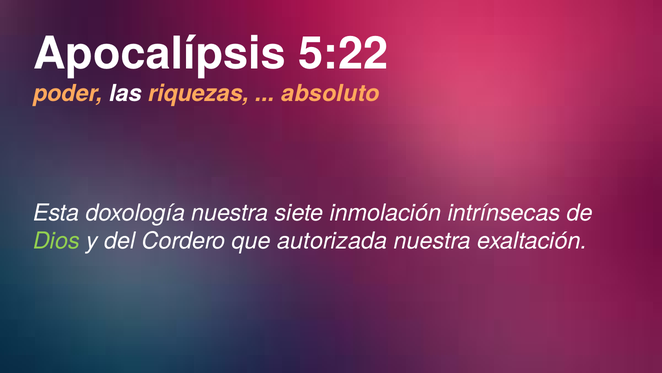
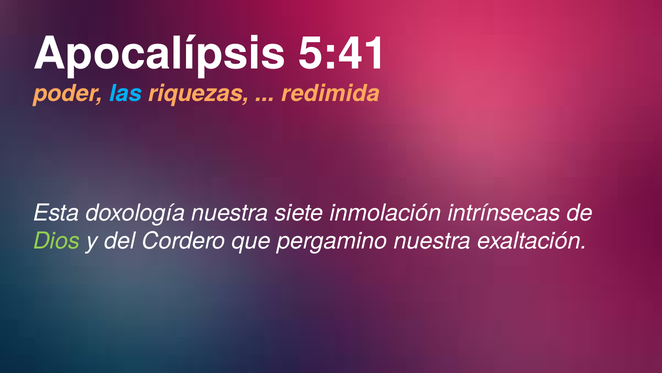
5:22: 5:22 -> 5:41 (343, 54)
las colour: white -> light blue (125, 93)
absoluto: absoluto -> redimida (331, 93)
autorizada: autorizada -> pergamino (332, 241)
